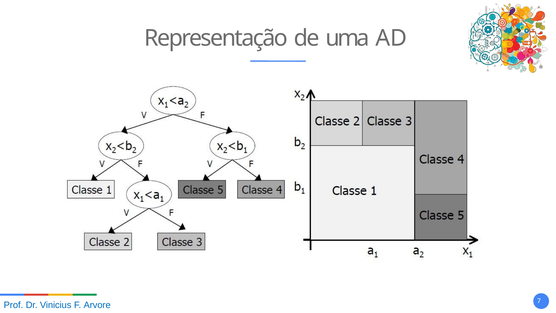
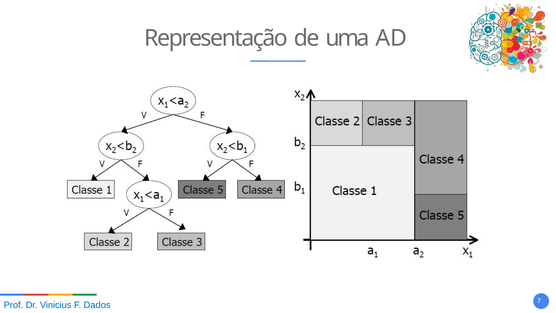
Arvore: Arvore -> Dados (97, 305)
